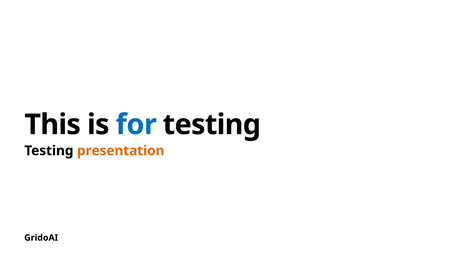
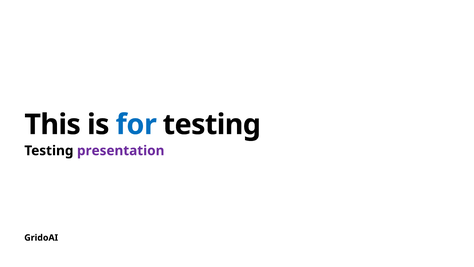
presentation colour: orange -> purple (121, 150)
